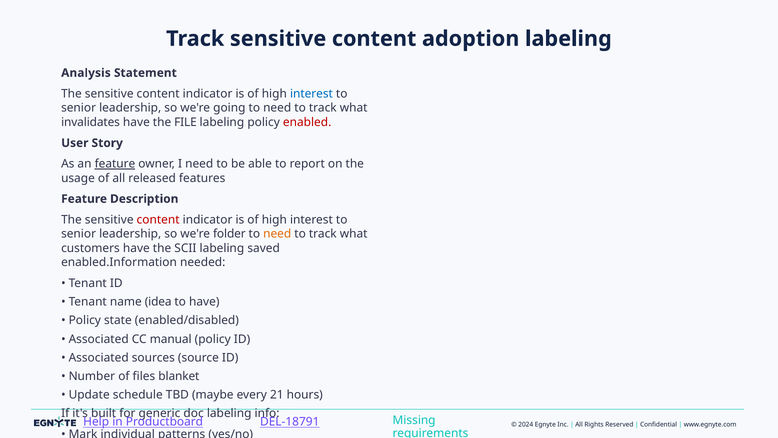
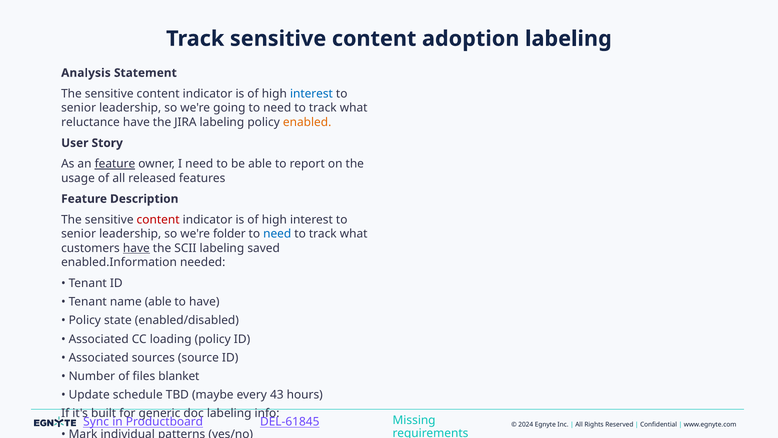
invalidates: invalidates -> reluctance (90, 122)
FILE: FILE -> JIRA (185, 122)
enabled colour: red -> orange (307, 122)
need colour: orange -> blue (277, 234)
have underline: none -> present (136, 248)
name idea: idea -> able (158, 302)
manual: manual -> loading (171, 339)
21: 21 -> 43 (277, 395)
Help: Help -> Sync (96, 422)
DEL-18791: DEL-18791 -> DEL-61845 (290, 422)
